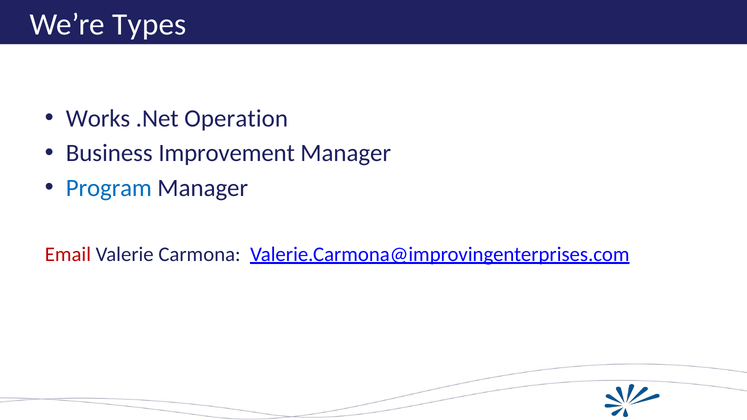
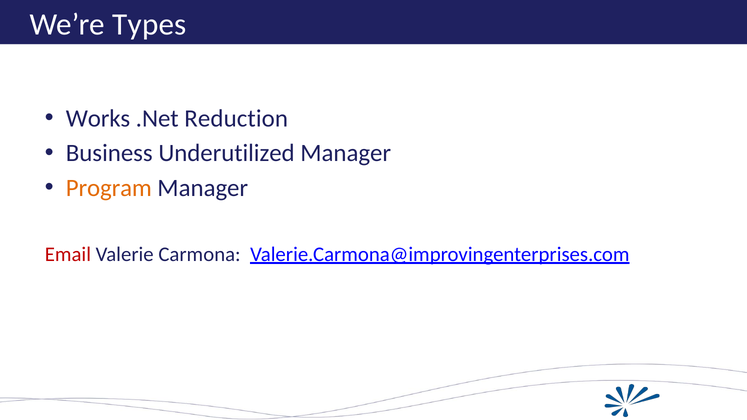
Operation: Operation -> Reduction (236, 118)
Improvement: Improvement -> Underutilized (227, 153)
Program colour: blue -> orange (109, 188)
